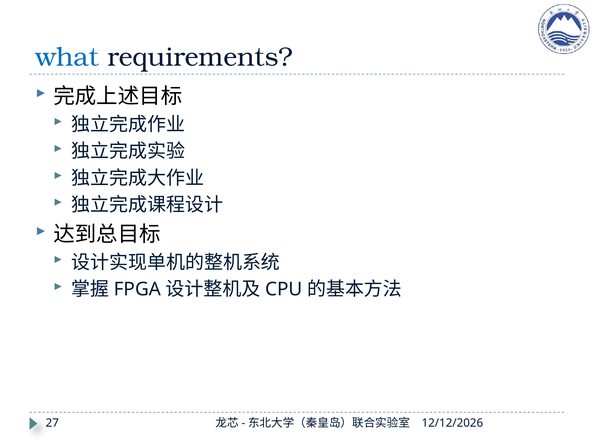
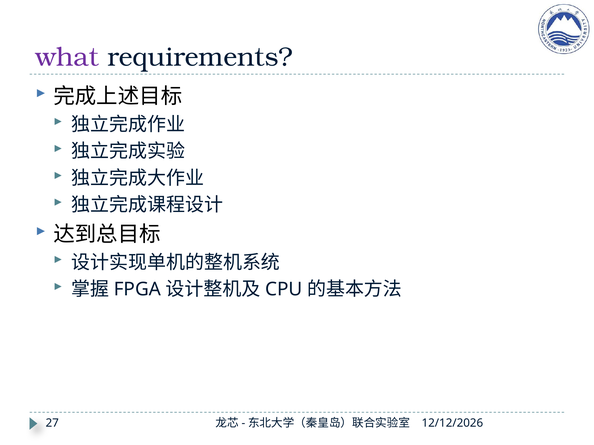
what colour: blue -> purple (67, 57)
